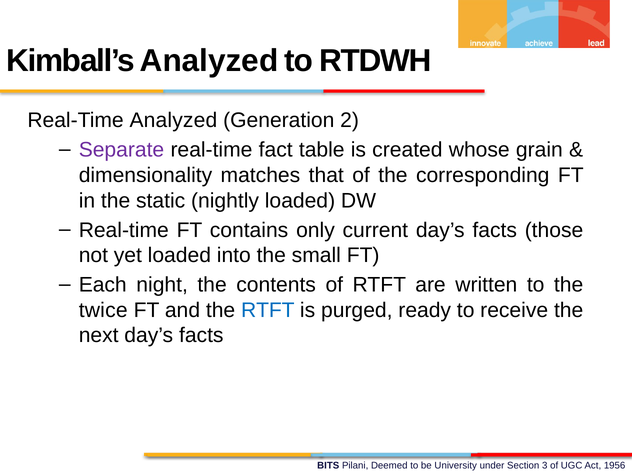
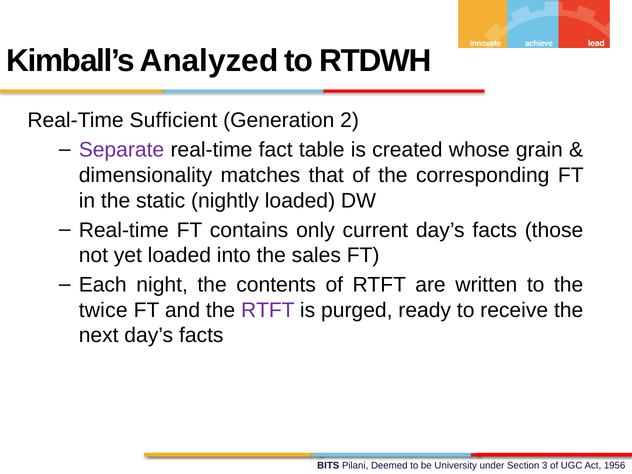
Real-Time Analyzed: Analyzed -> Sufficient (173, 121)
small: small -> sales (316, 255)
RTFT colour: blue -> purple (268, 310)
